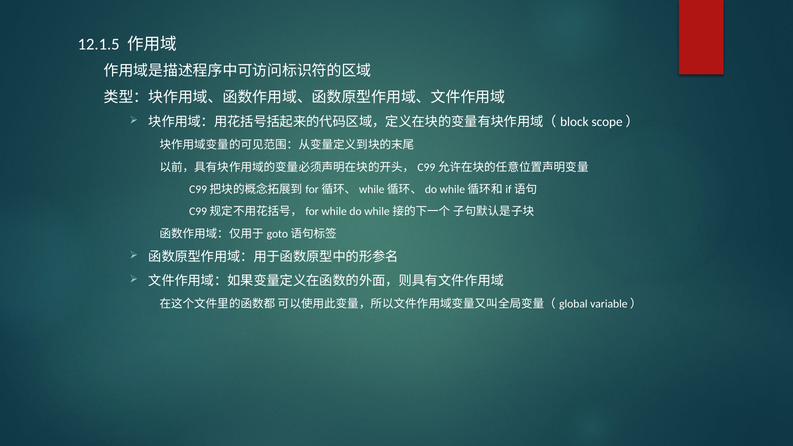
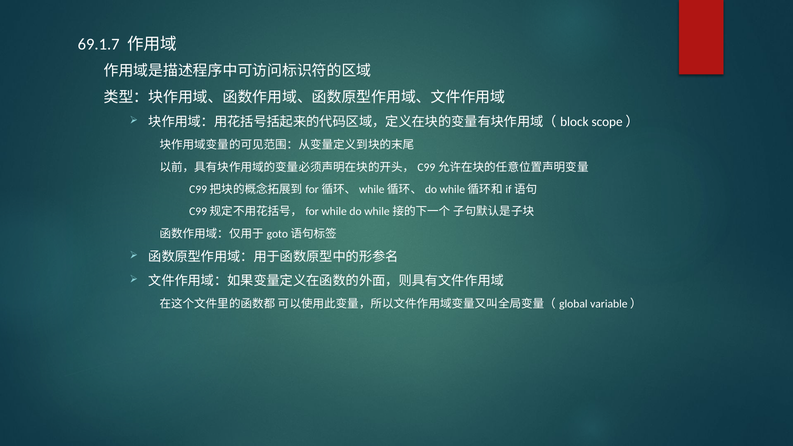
12.1.5: 12.1.5 -> 69.1.7 (99, 44)
